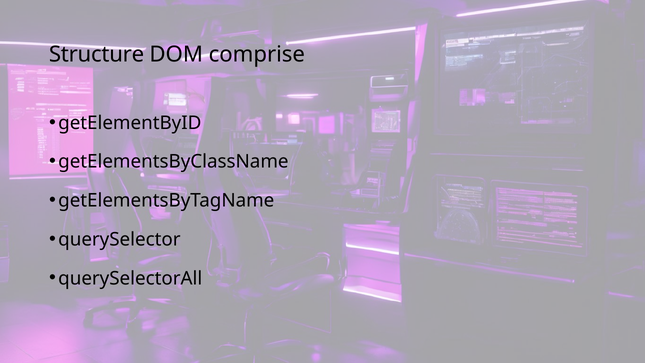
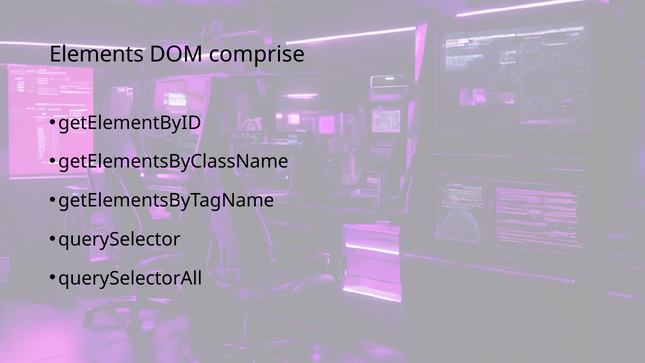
Structure: Structure -> Elements (97, 54)
